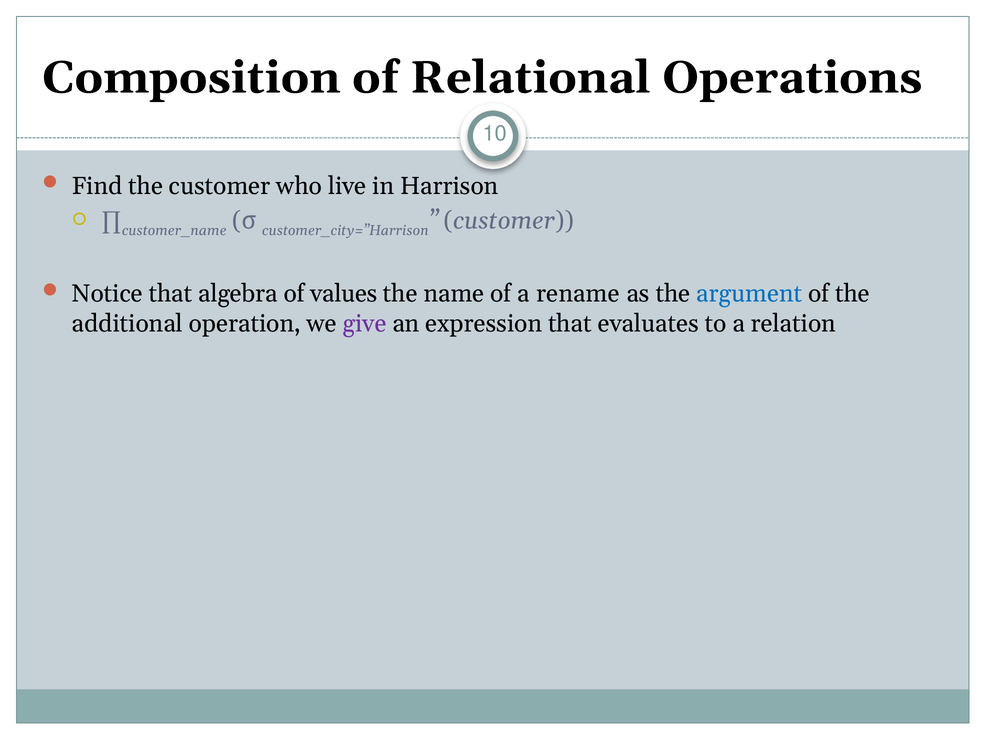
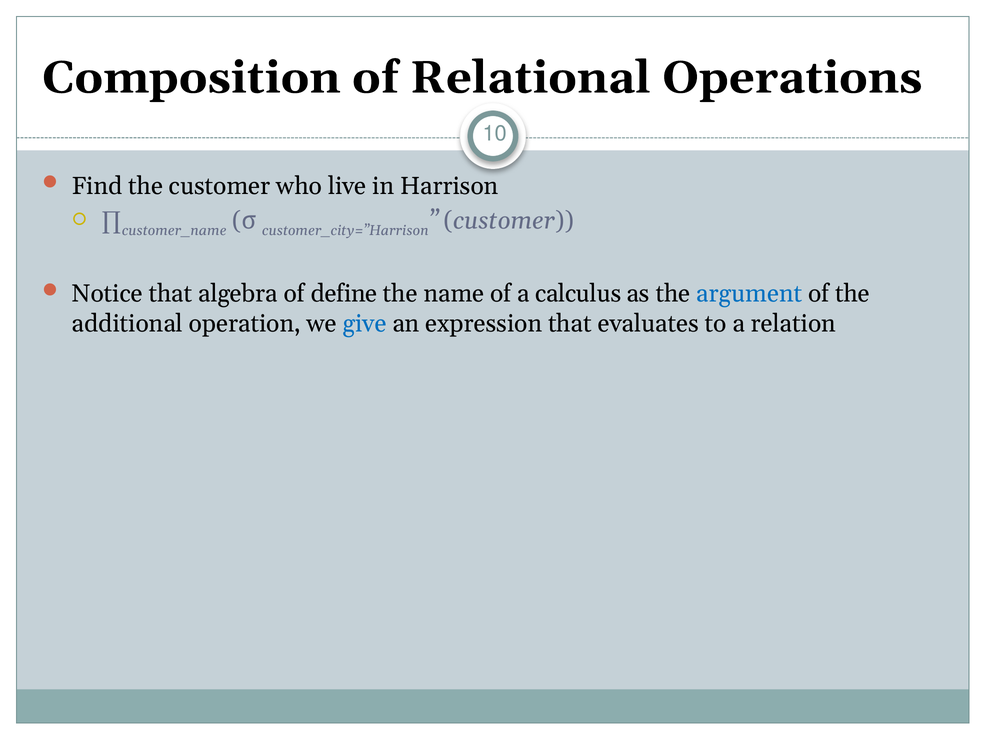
values: values -> define (344, 294)
rename: rename -> calculus (578, 294)
give colour: purple -> blue (365, 323)
